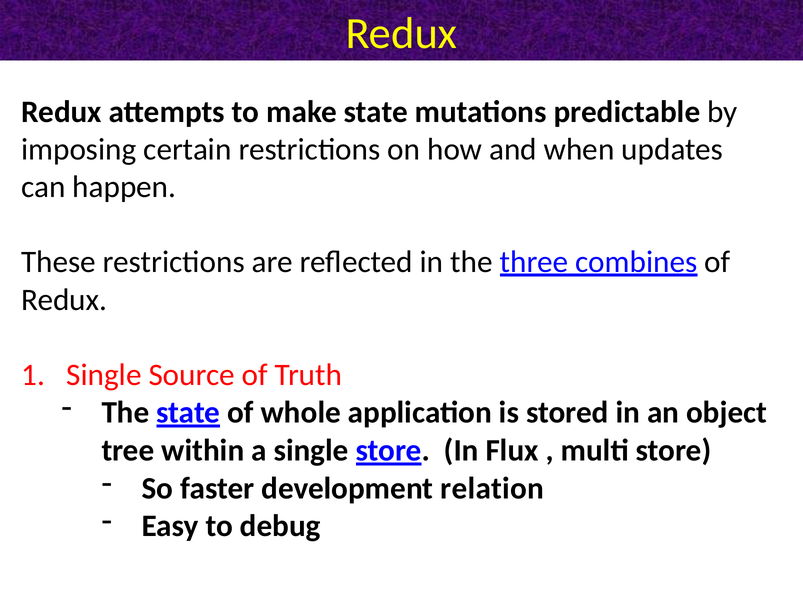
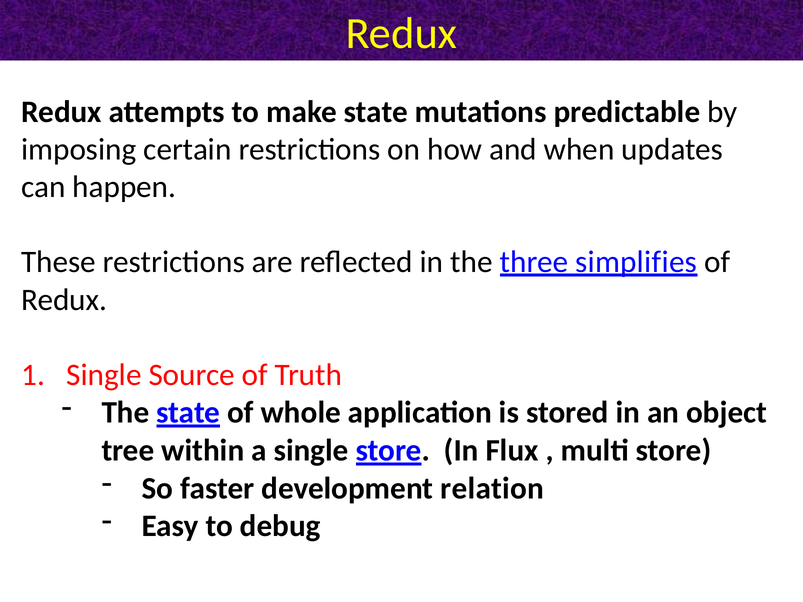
combines: combines -> simplifies (636, 262)
